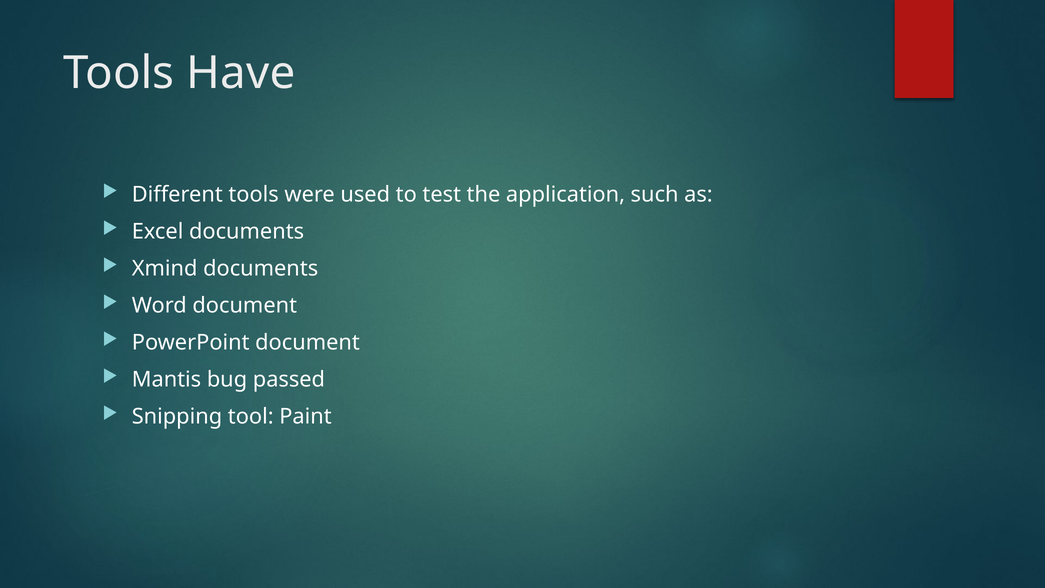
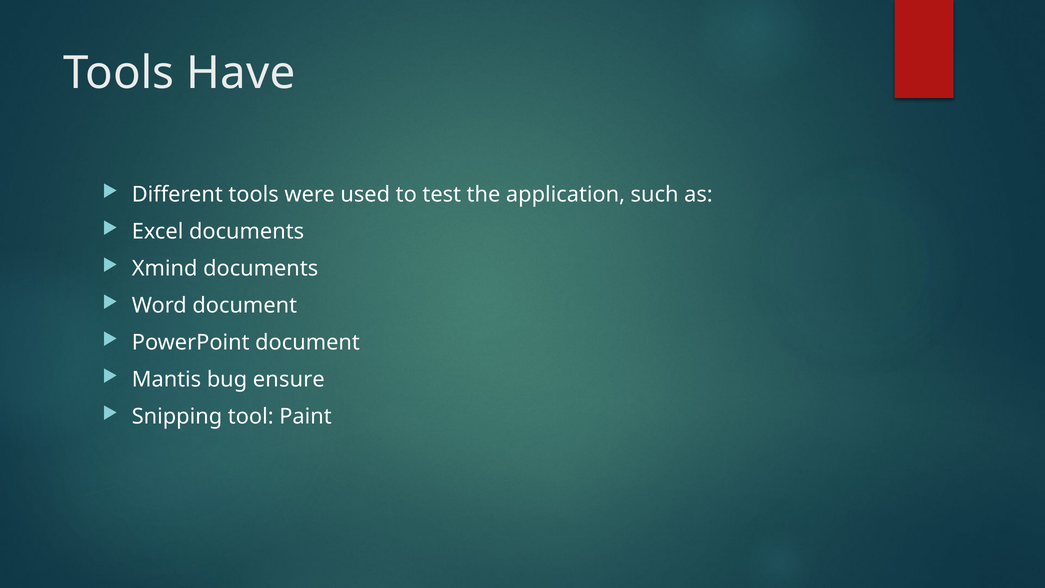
passed: passed -> ensure (289, 380)
